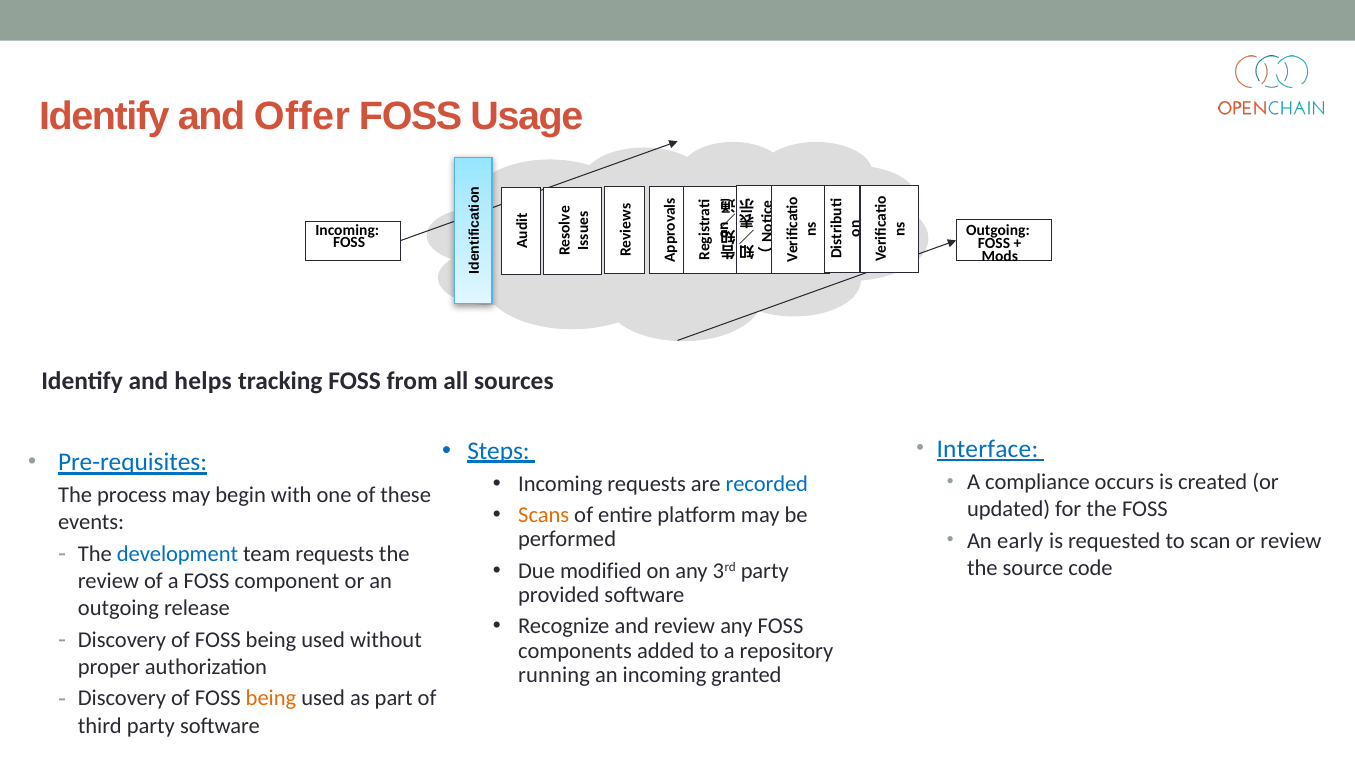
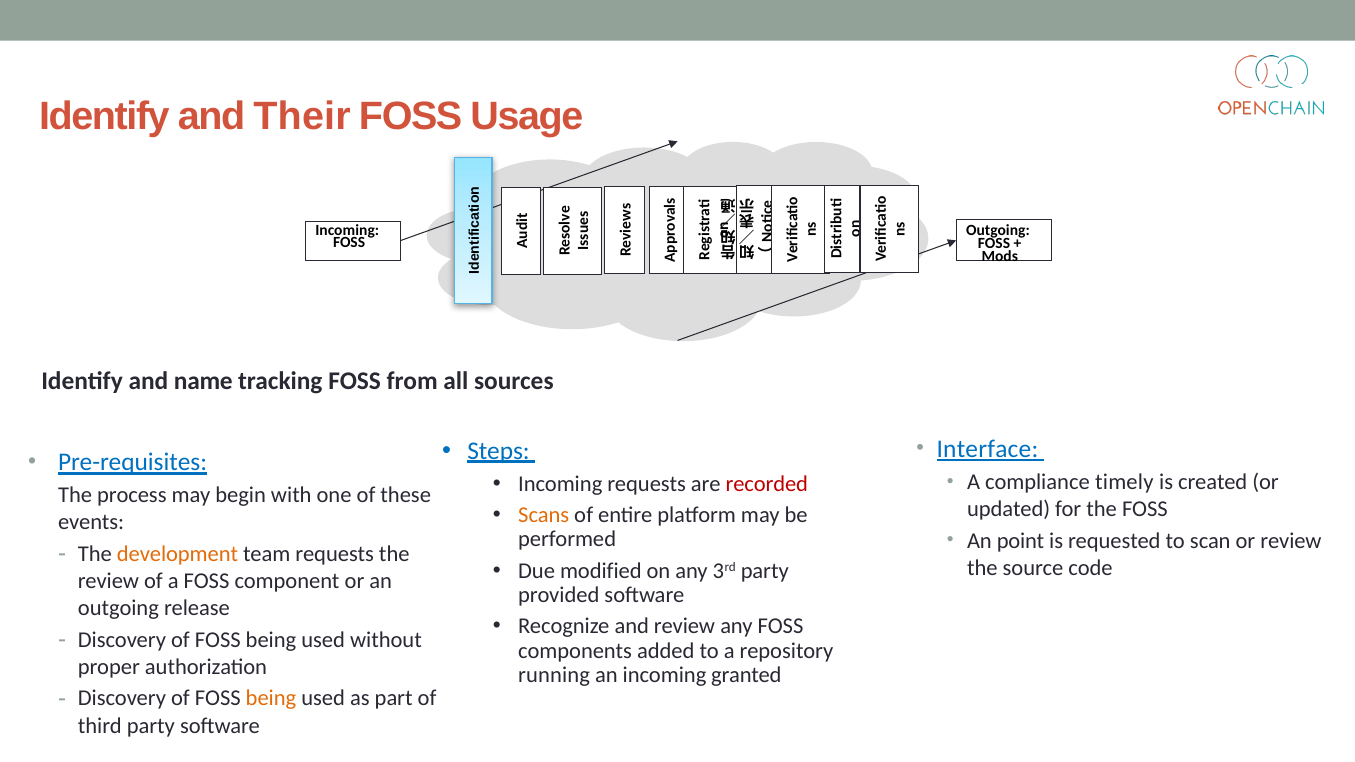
Offer: Offer -> Their (302, 117)
helps: helps -> name (203, 381)
occurs: occurs -> timely (1124, 482)
recorded colour: blue -> red (767, 484)
early: early -> point (1021, 541)
development colour: blue -> orange (177, 554)
